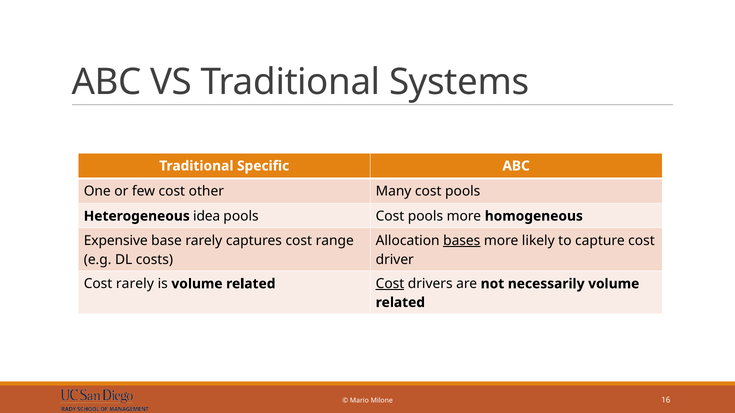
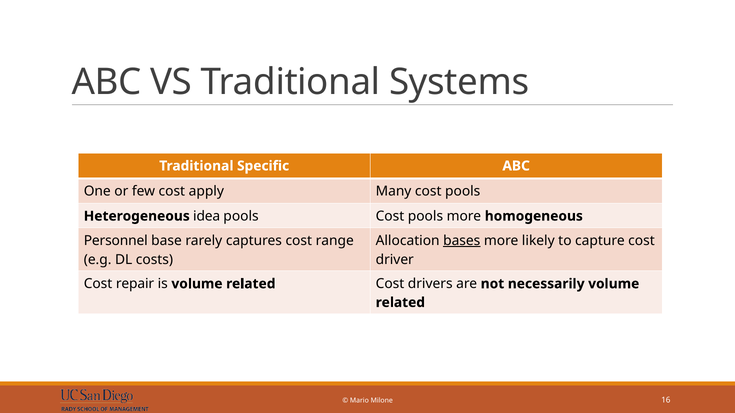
other: other -> apply (206, 192)
Expensive: Expensive -> Personnel (116, 241)
Cost rarely: rarely -> repair (135, 284)
Cost underline: present -> none (390, 284)
